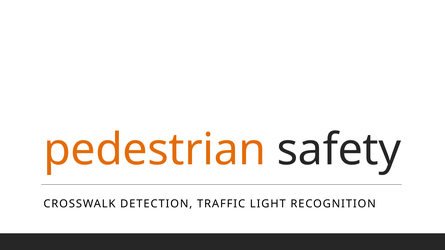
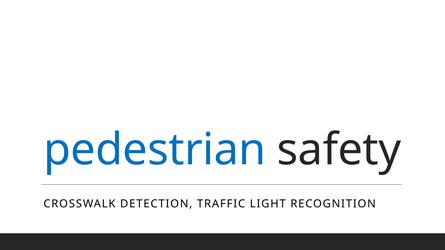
pedestrian colour: orange -> blue (155, 150)
